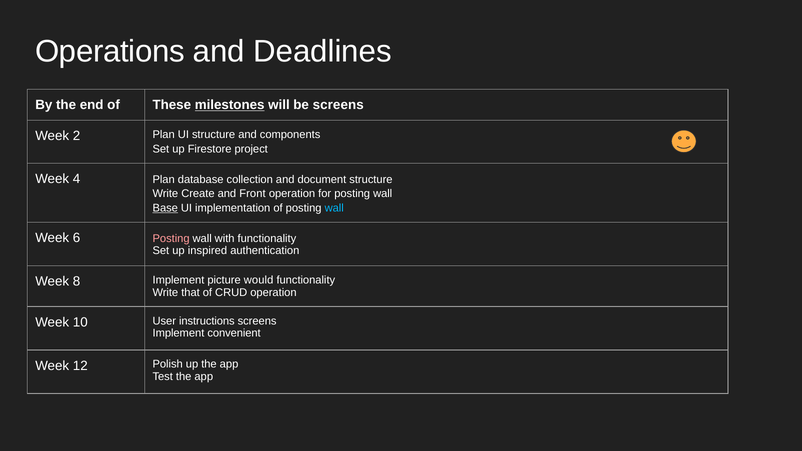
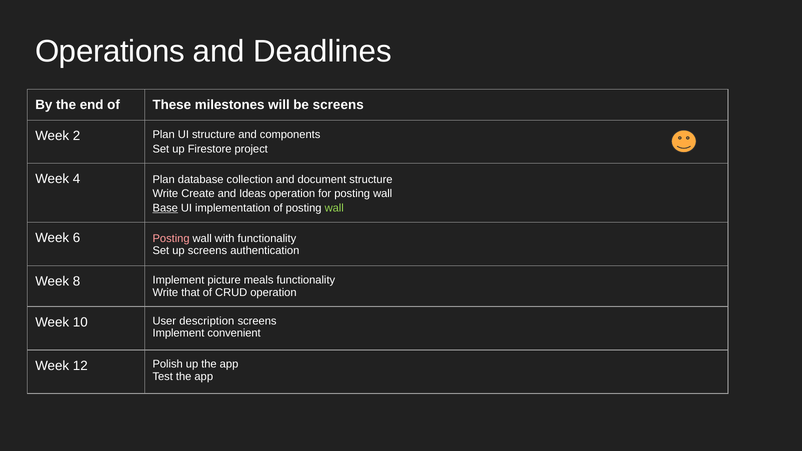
milestones underline: present -> none (230, 105)
Front: Front -> Ideas (253, 194)
wall colour: light blue -> light green (334, 208)
up inspired: inspired -> screens (207, 251)
would: would -> meals (259, 280)
instructions: instructions -> description (207, 321)
